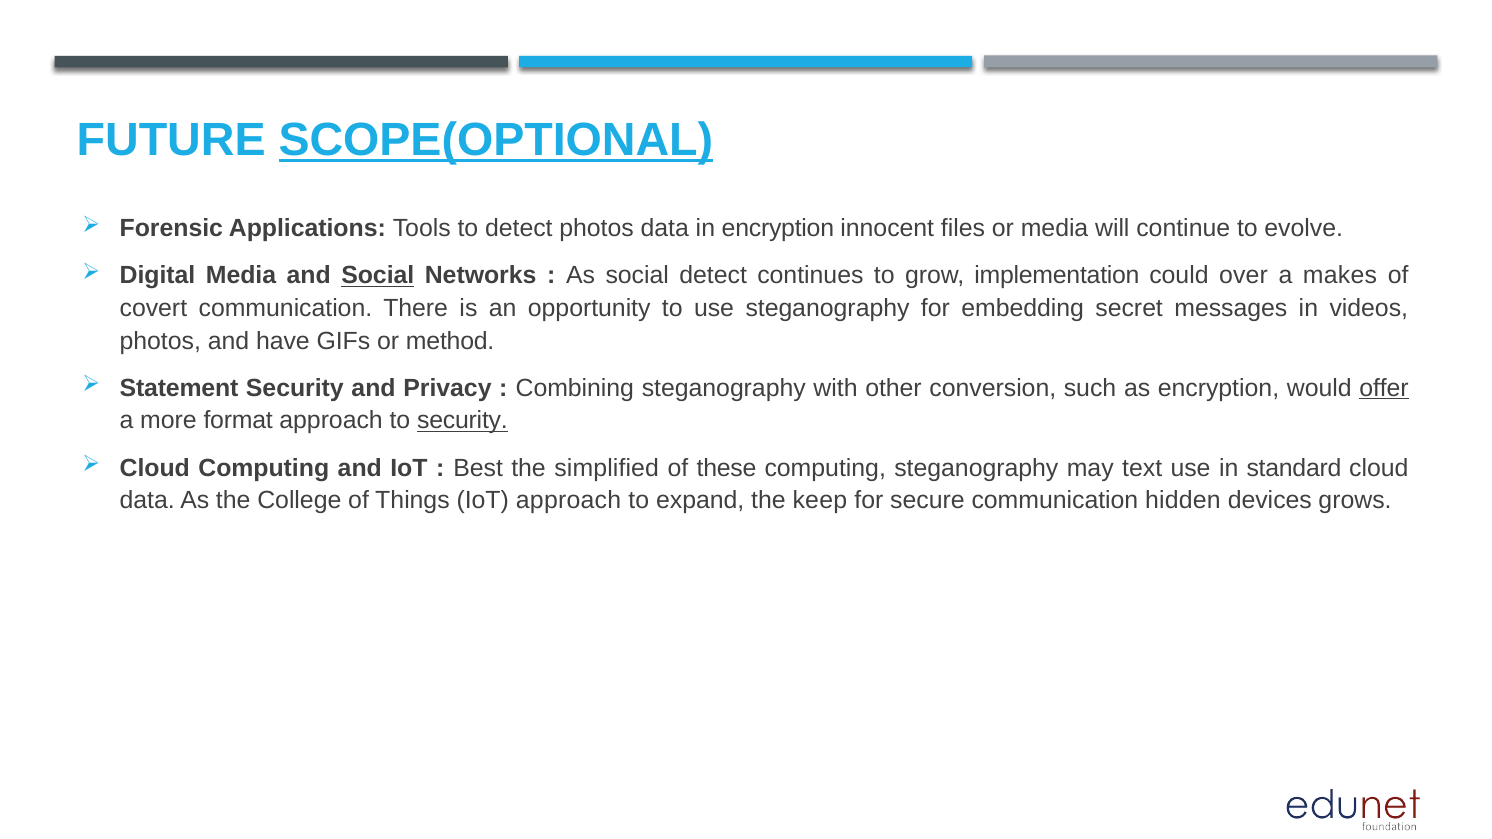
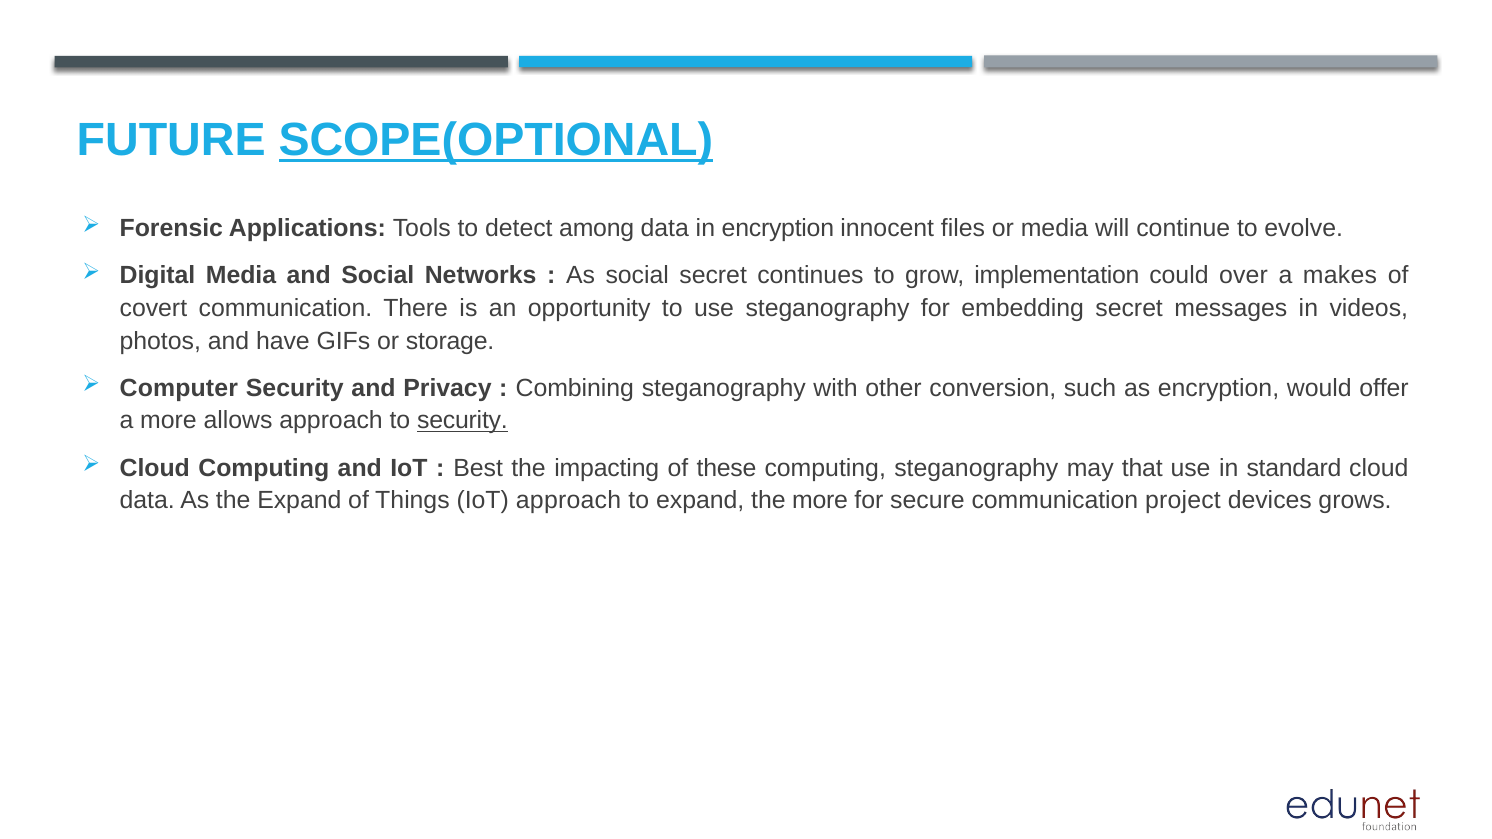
detect photos: photos -> among (597, 229)
Social underline: present -> none (378, 276)
social detect: detect -> secret (713, 276)
method: method -> storage (450, 341)
Statement: Statement -> Computer (179, 388)
offer underline: present -> none (1384, 388)
format: format -> allows (238, 421)
simplified: simplified -> impacting (607, 468)
text: text -> that (1142, 468)
the College: College -> Expand (299, 501)
the keep: keep -> more (820, 501)
hidden: hidden -> project (1183, 501)
